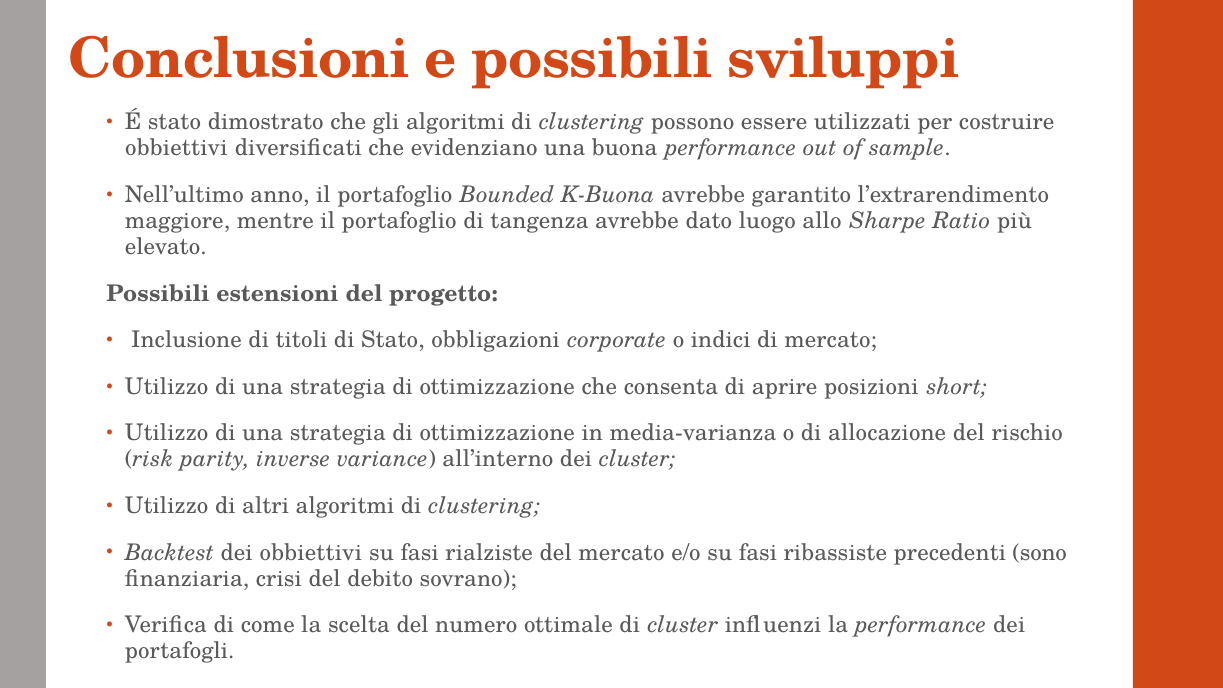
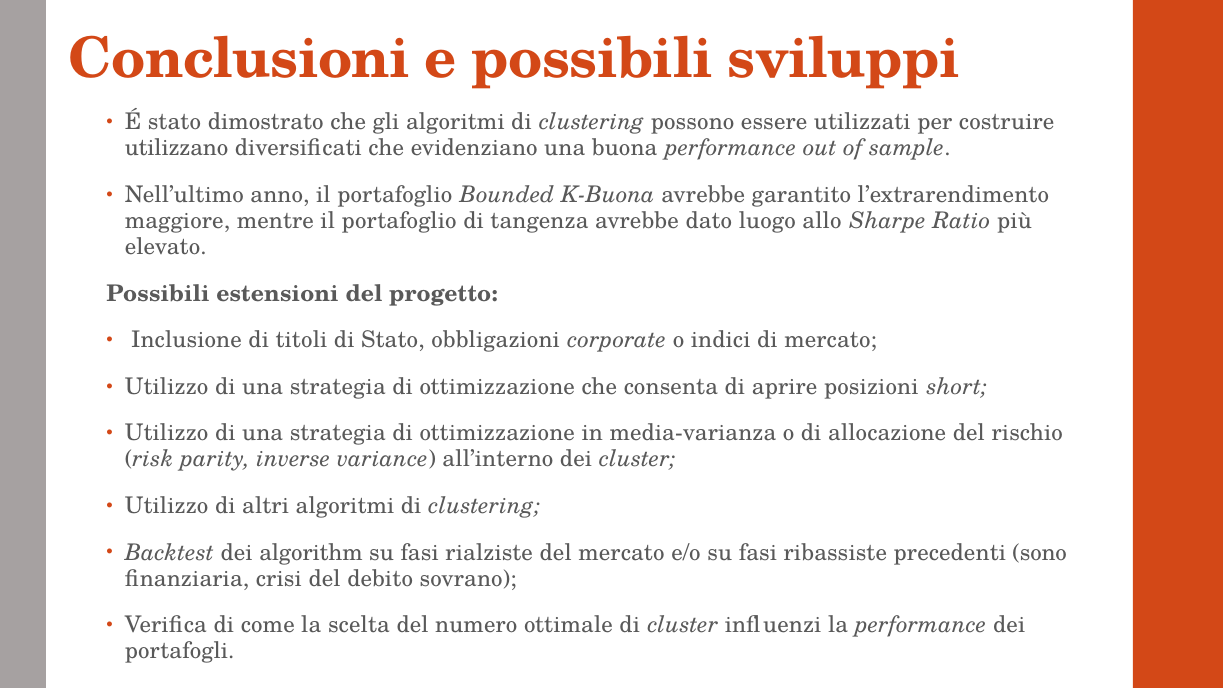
obbiettivi: obbiettivi -> utilizzano (177, 148)
dei obbiettivi: obbiettivi -> algorithm (311, 552)
